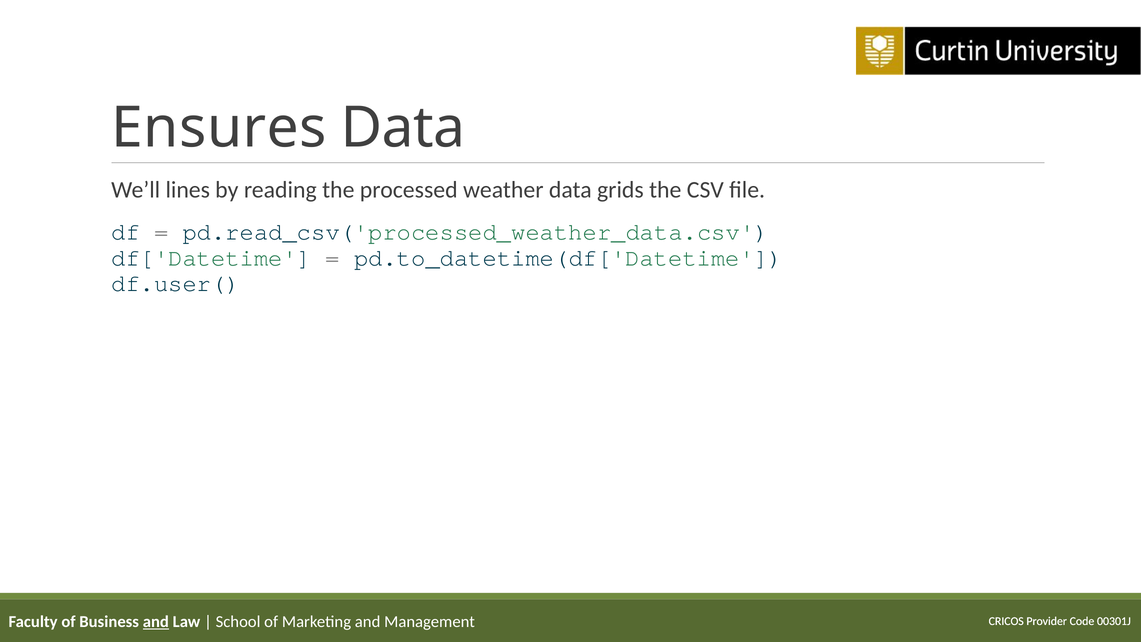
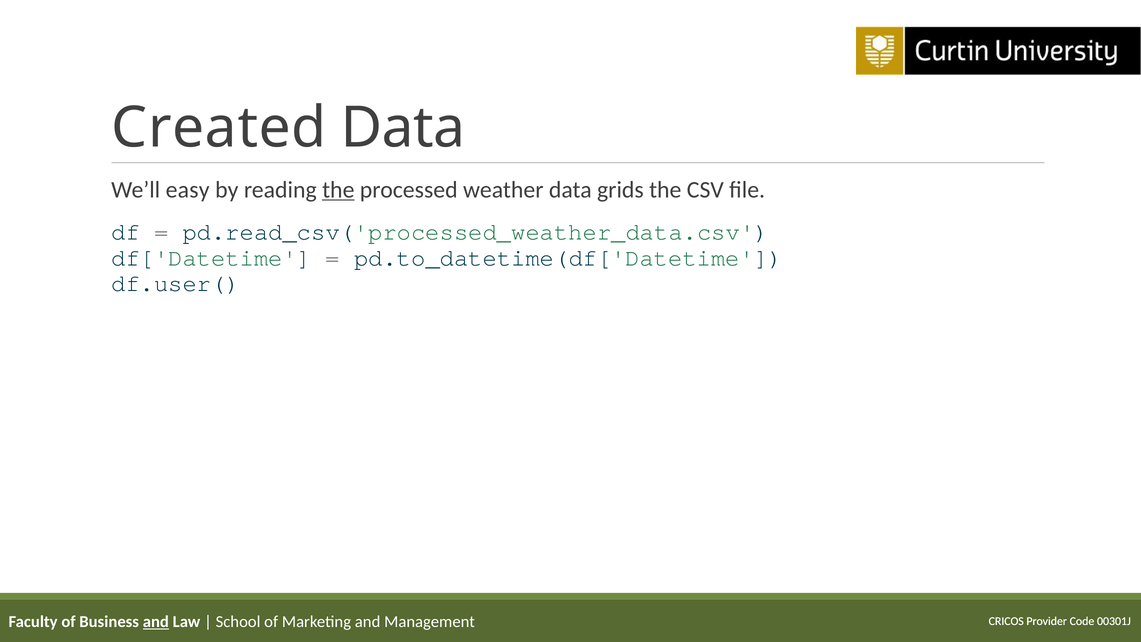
Ensures: Ensures -> Created (219, 128)
lines: lines -> easy (188, 190)
the underline: none -> present (338, 190)
